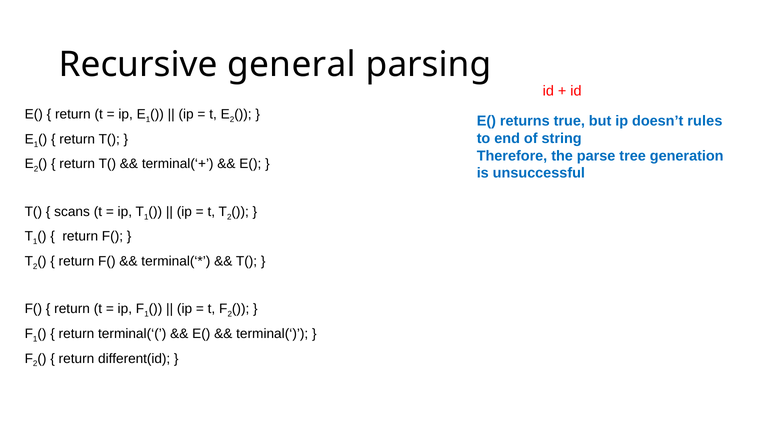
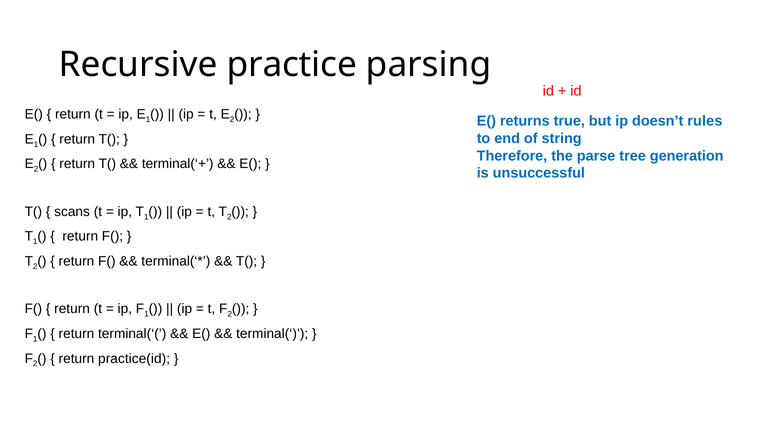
general: general -> practice (292, 65)
different(id: different(id -> practice(id (134, 359)
